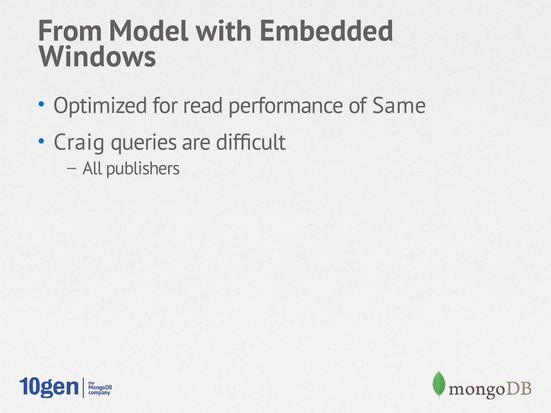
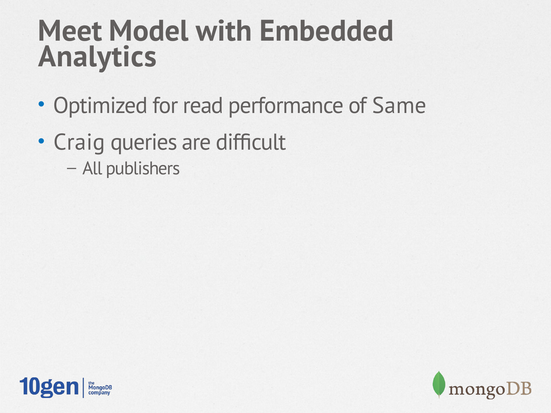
From: From -> Meet (70, 31)
Windows: Windows -> Analytics (97, 57)
